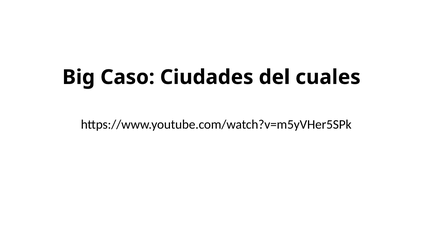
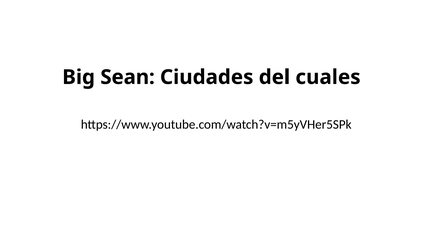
Caso: Caso -> Sean (128, 77)
